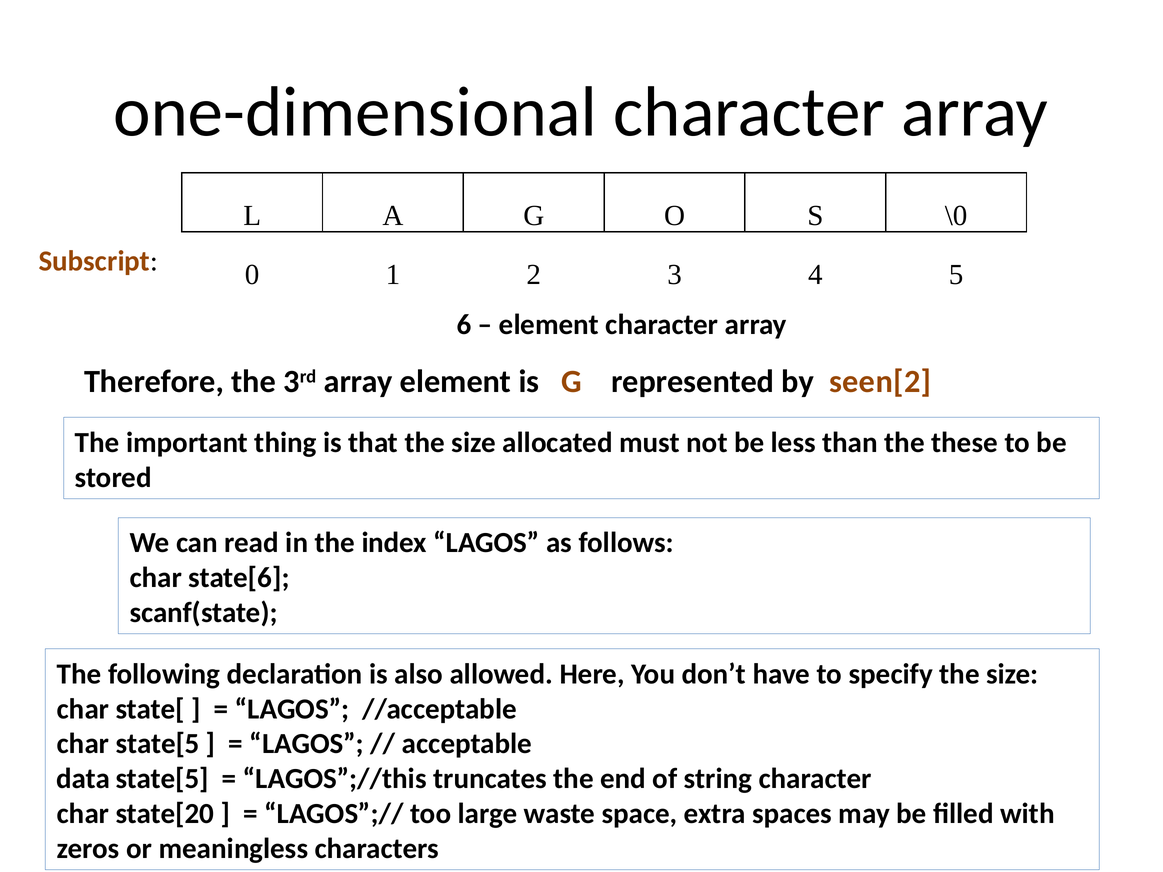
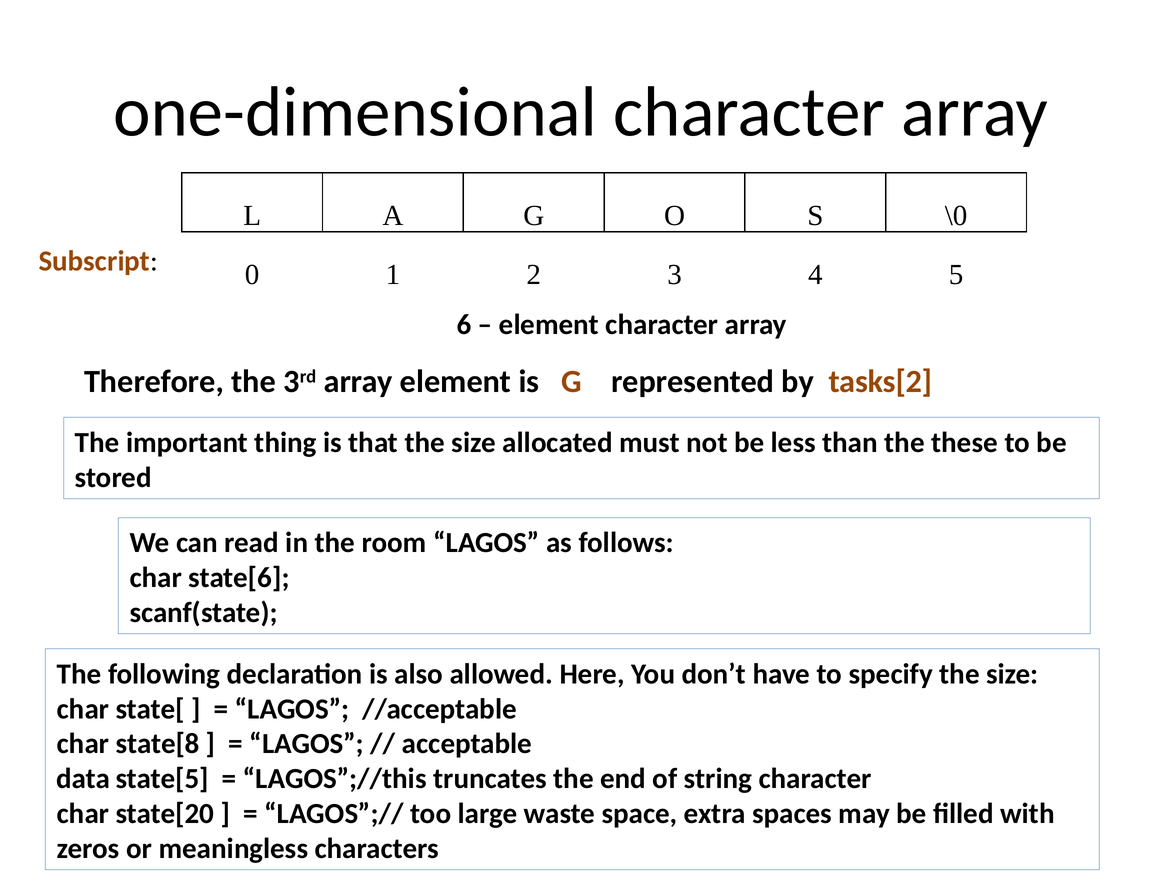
seen[2: seen[2 -> tasks[2 (880, 382)
index: index -> room (394, 543)
char state[5: state[5 -> state[8 (158, 744)
